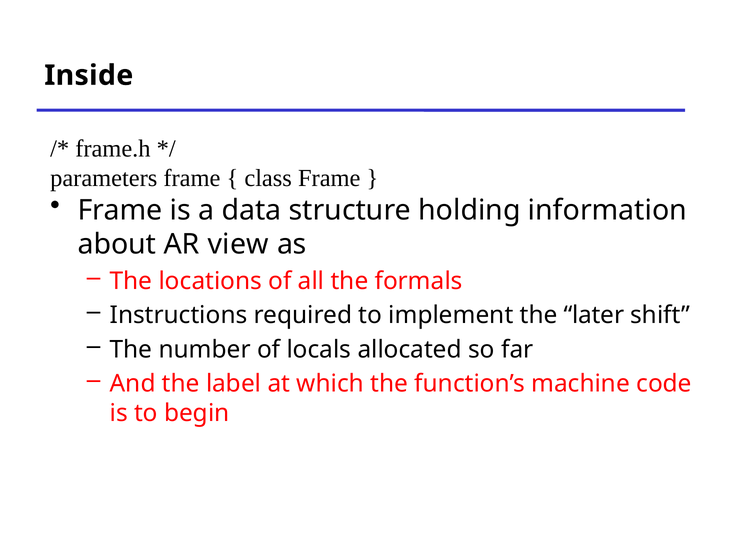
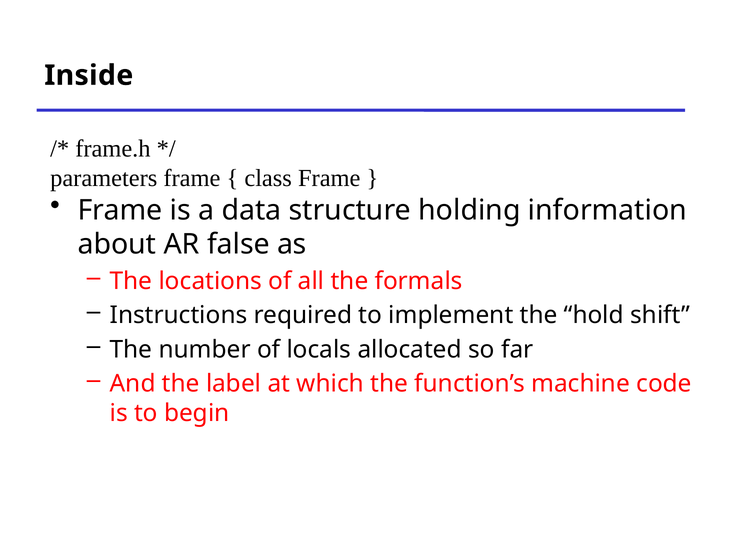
view: view -> false (238, 244)
later: later -> hold (594, 315)
